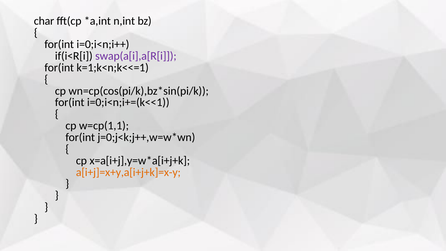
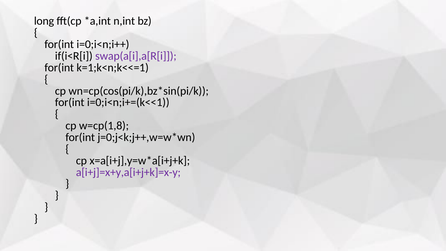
char: char -> long (44, 21)
w=cp(1,1: w=cp(1,1 -> w=cp(1,8 (104, 126)
a[i+j]=x+y,a[i+j+k]=x-y colour: orange -> purple (128, 172)
